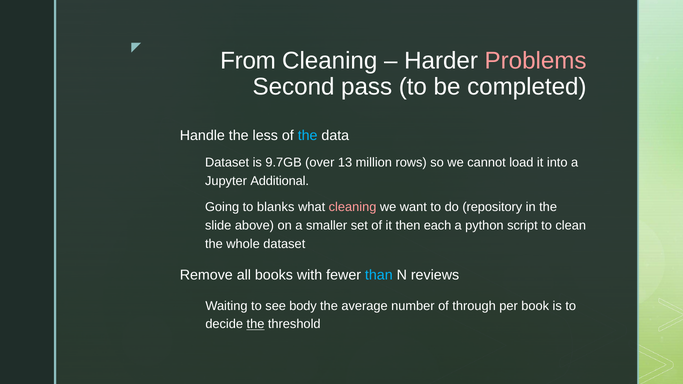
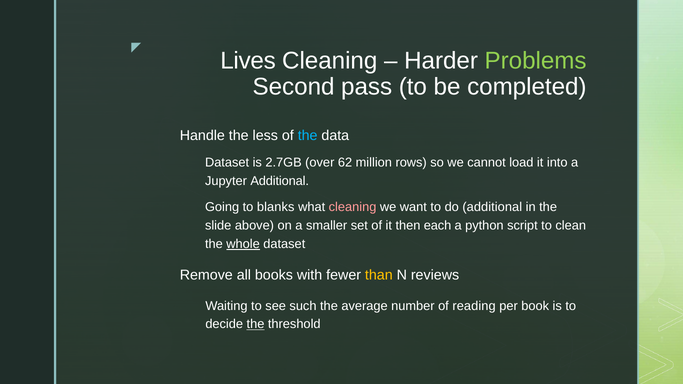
From: From -> Lives (248, 61)
Problems colour: pink -> light green (536, 61)
9.7GB: 9.7GB -> 2.7GB (284, 163)
13: 13 -> 62 (345, 163)
do repository: repository -> additional (492, 207)
whole underline: none -> present (243, 244)
than colour: light blue -> yellow (379, 275)
body: body -> such (303, 306)
through: through -> reading (474, 306)
